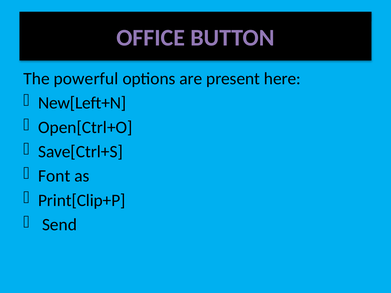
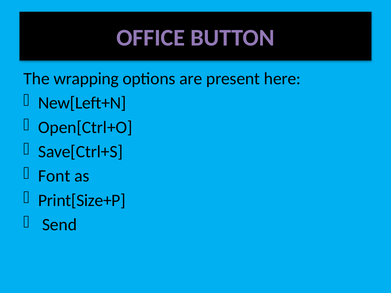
powerful: powerful -> wrapping (86, 79)
Print[Clip+P: Print[Clip+P -> Print[Size+P (82, 200)
